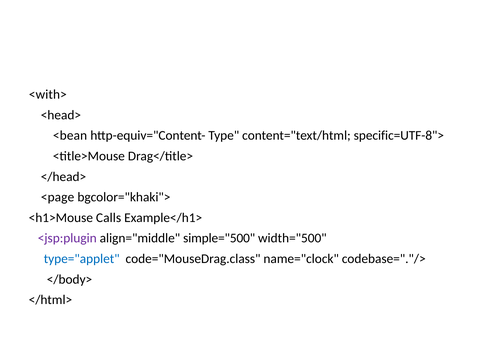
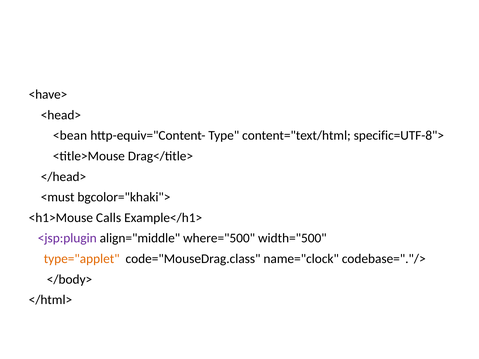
<with>: <with> -> <have> (48, 95)
<page: <page -> <must (58, 197)
simple="500: simple="500 -> where="500 (219, 238)
type="applet colour: blue -> orange (82, 259)
